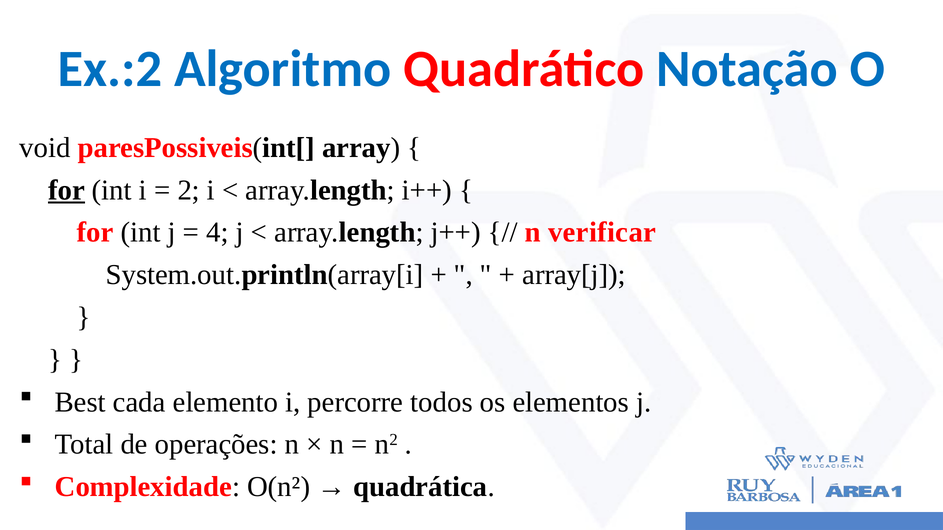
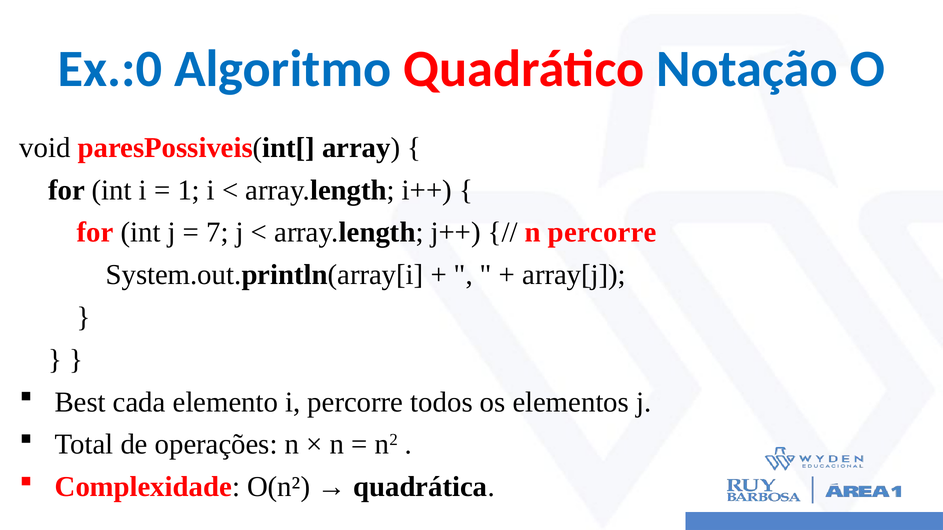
Ex.:2: Ex.:2 -> Ex.:0 (110, 69)
for underline: present -> none (67, 190)
2: 2 -> 1 (189, 190)
4: 4 -> 7 (217, 233)
n verificar: verificar -> percorre (602, 233)
